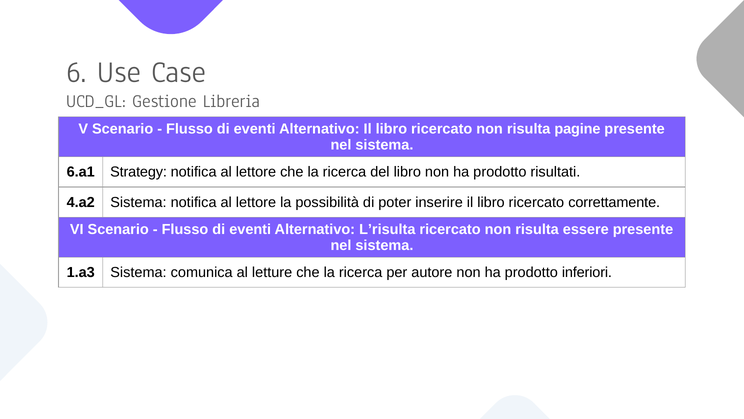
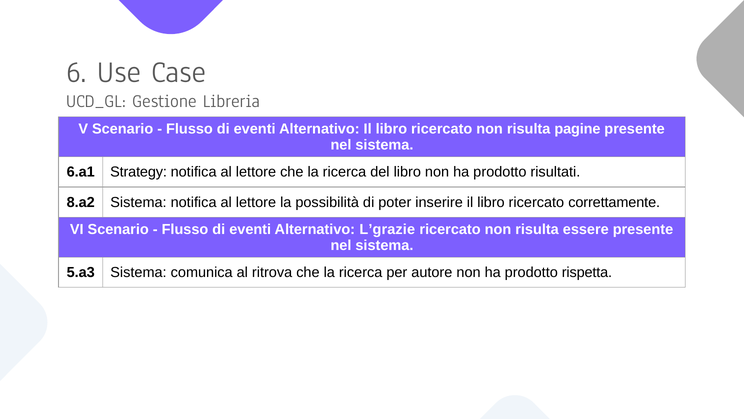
4.a2: 4.a2 -> 8.a2 (81, 202)
L’risulta: L’risulta -> L’grazie (387, 229)
1.a3: 1.a3 -> 5.a3 (81, 272)
letture: letture -> ritrova (272, 272)
inferiori: inferiori -> rispetta (587, 272)
